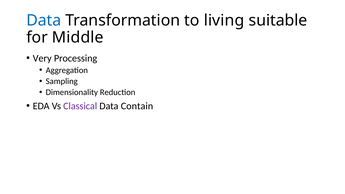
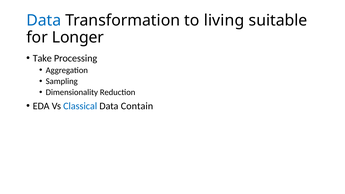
Middle: Middle -> Longer (78, 38)
Very: Very -> Take (42, 58)
Classical colour: purple -> blue (80, 106)
